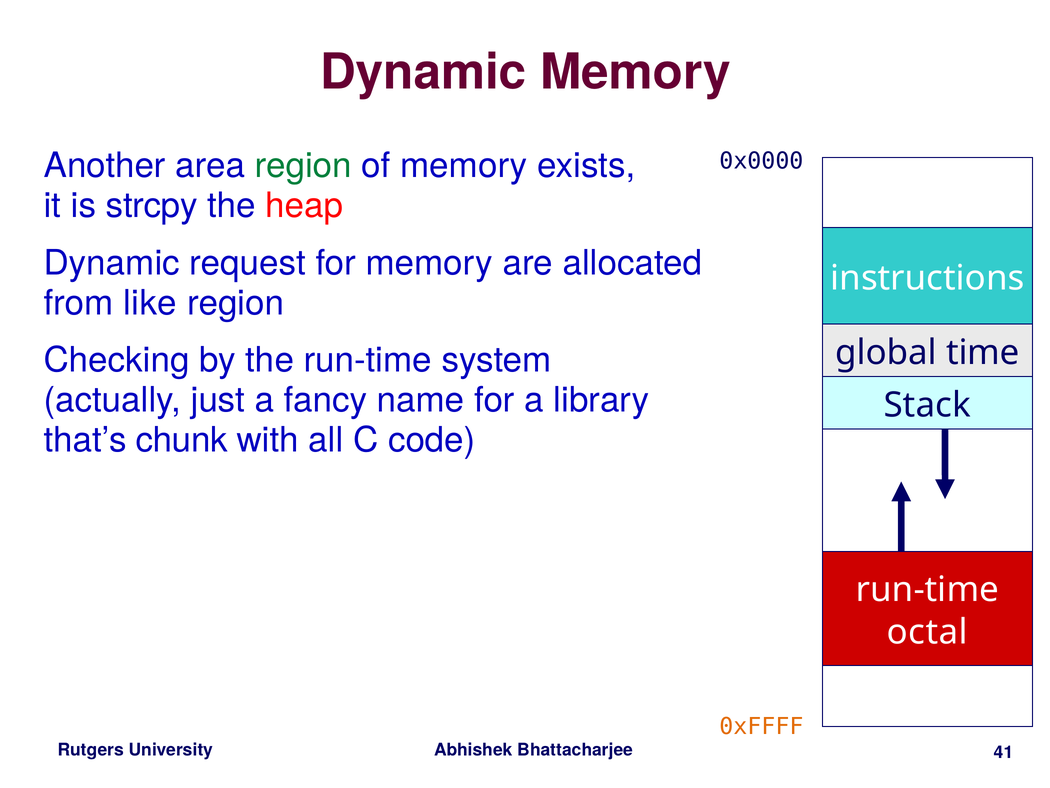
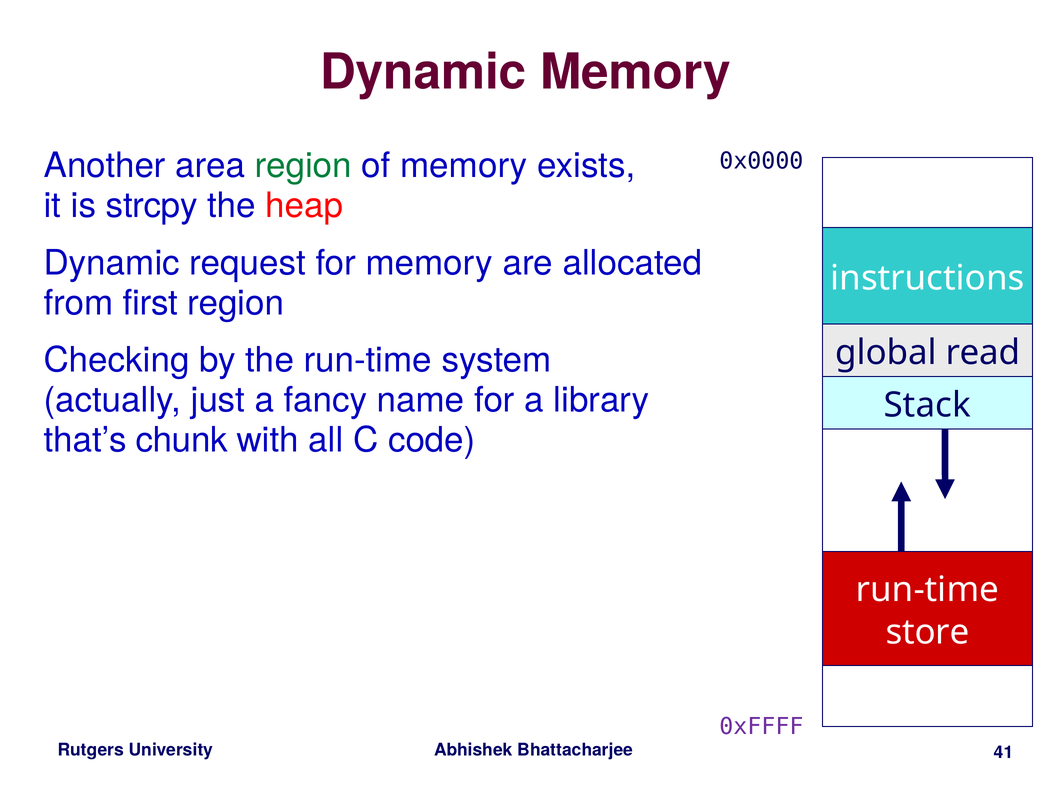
like: like -> first (150, 303)
time: time -> read (983, 352)
octal: octal -> store (928, 632)
0xFFFF colour: orange -> purple (761, 726)
